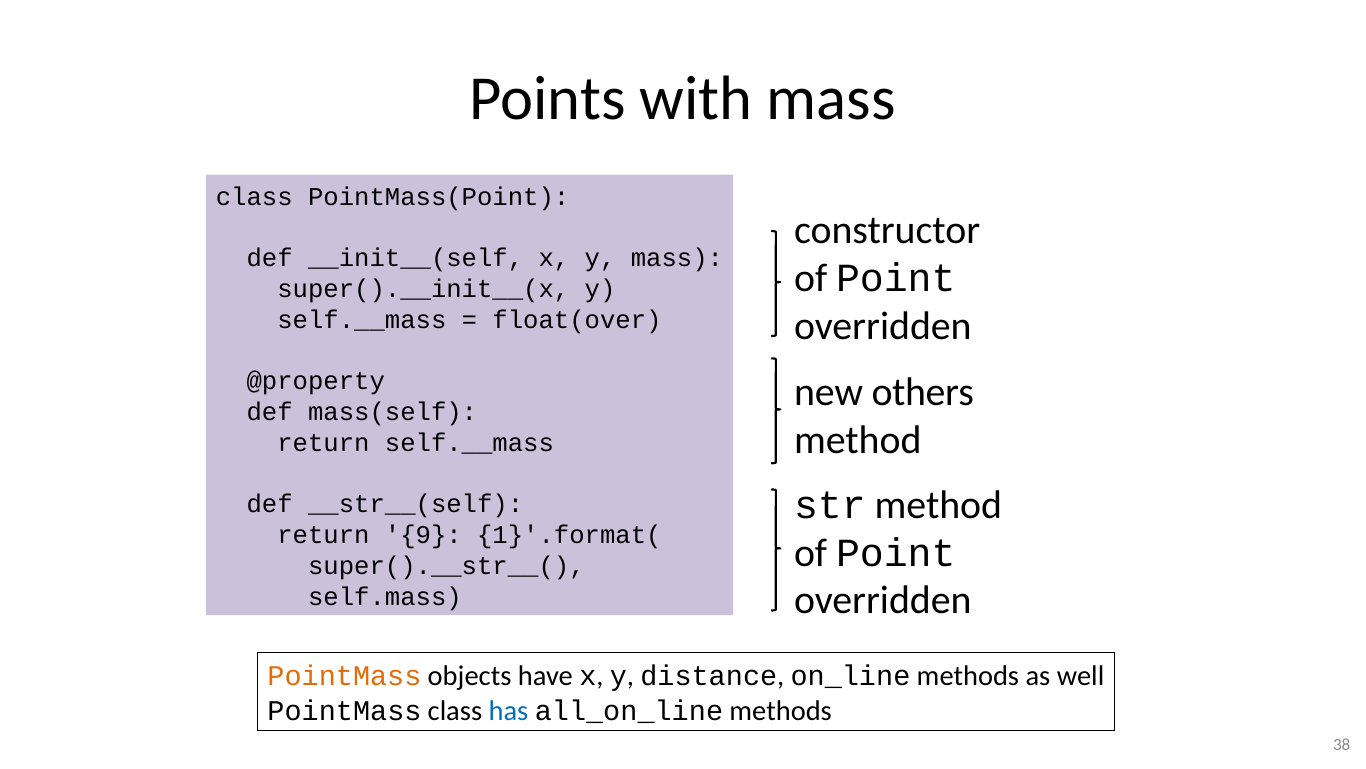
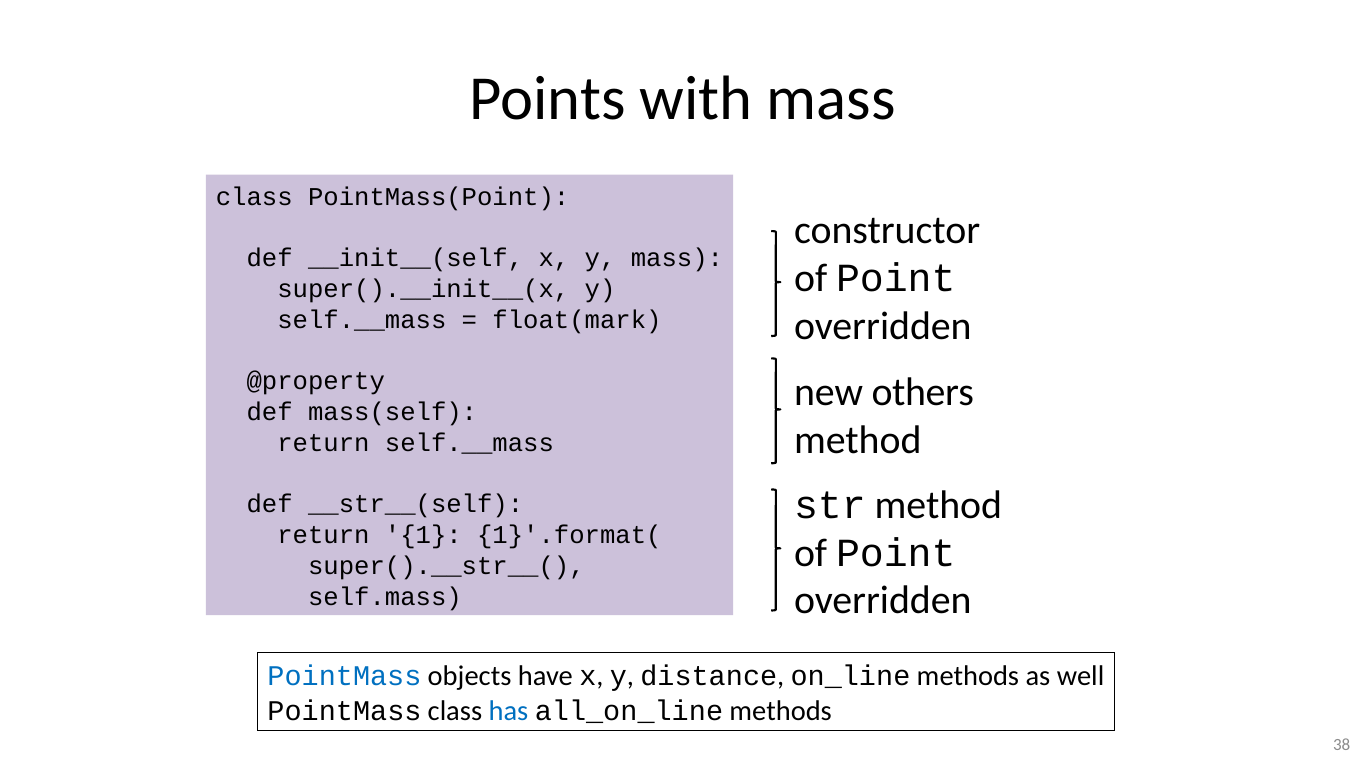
float(over: float(over -> float(mark (577, 320)
9: 9 -> 1 (423, 535)
PointMass colour: orange -> blue (344, 676)
